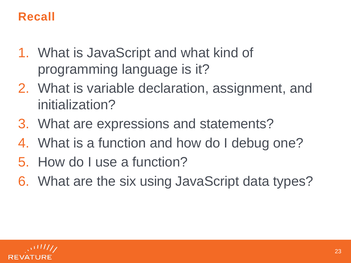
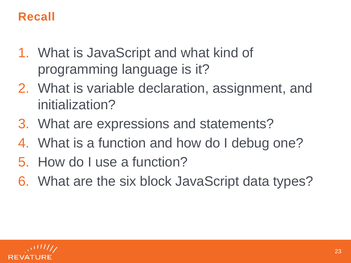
using: using -> block (156, 181)
